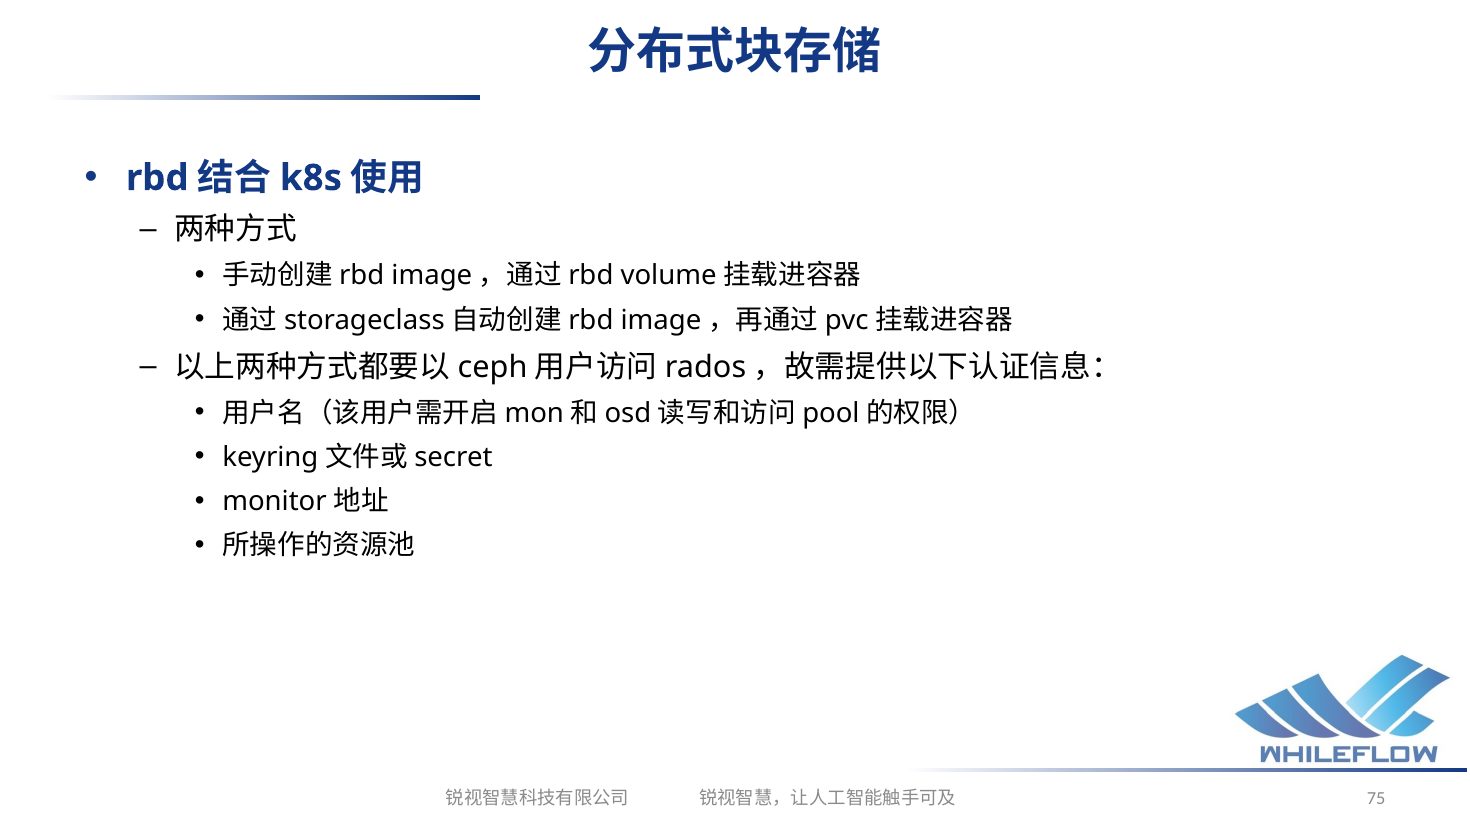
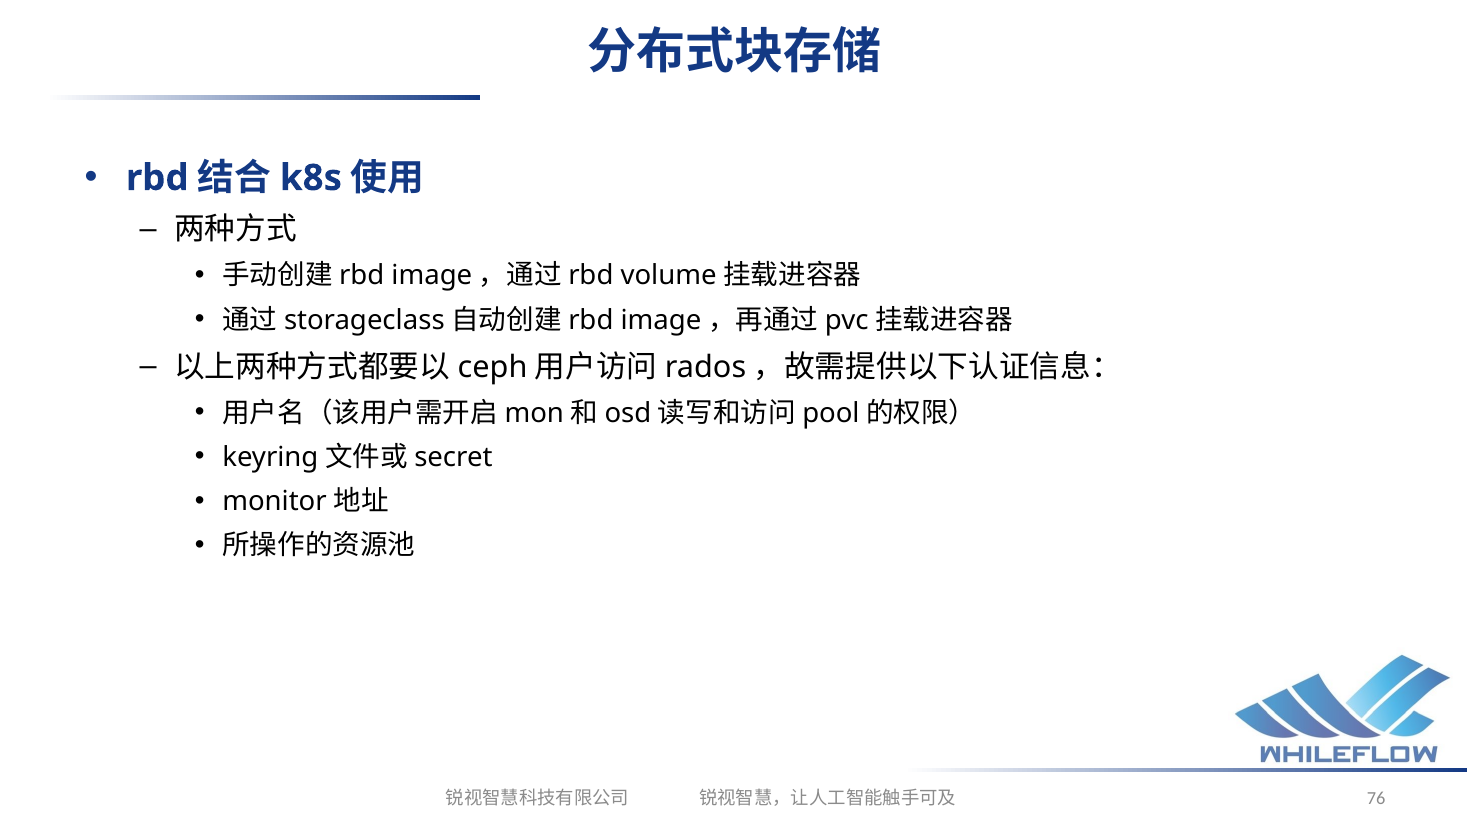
75: 75 -> 76 (1376, 798)
